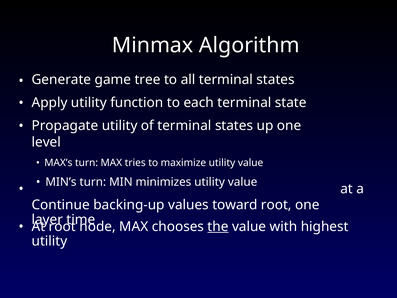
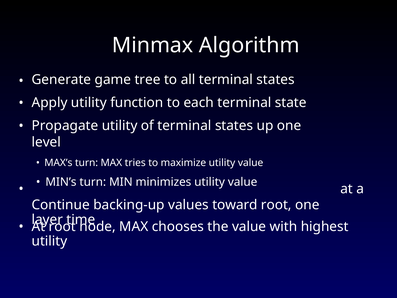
the underline: present -> none (218, 226)
